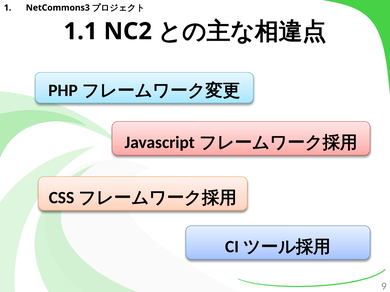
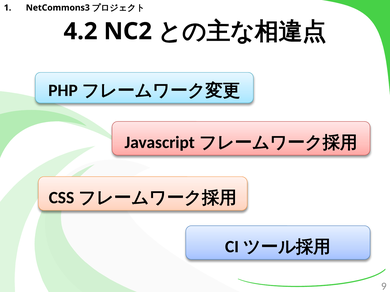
1.1: 1.1 -> 4.2 (81, 31)
